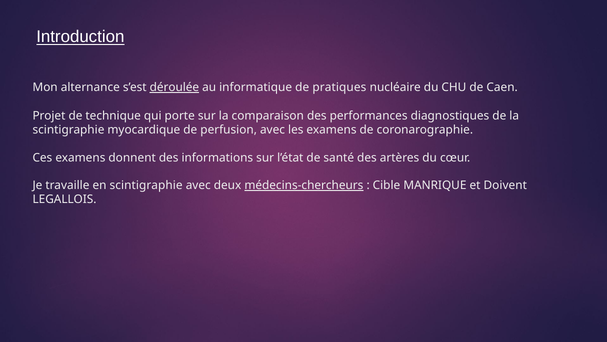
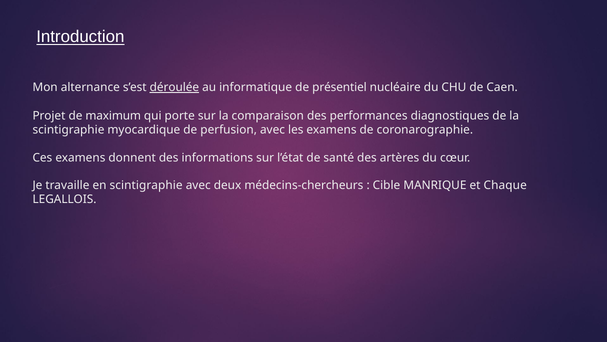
pratiques: pratiques -> présentiel (339, 87)
technique: technique -> maximum (113, 116)
médecins-chercheurs underline: present -> none (304, 185)
Doivent: Doivent -> Chaque (505, 185)
